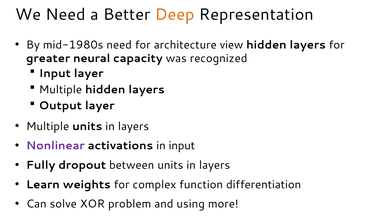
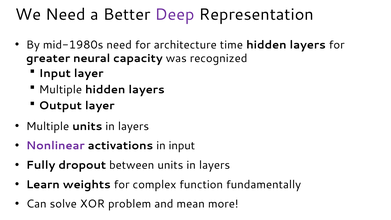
Deep colour: orange -> purple (175, 14)
view: view -> time (231, 45)
differentiation: differentiation -> fundamentally (264, 184)
using: using -> mean (191, 204)
